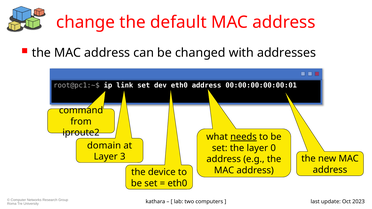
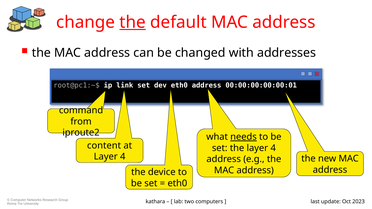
the underline: none -> present (133, 22)
domain: domain -> content (104, 146)
the layer 0: 0 -> 4 (273, 148)
3: 3 -> 4 (123, 157)
